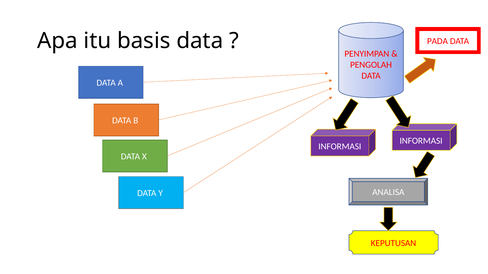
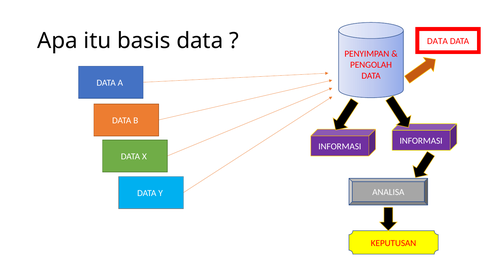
PADA: PADA -> DATA (437, 41)
